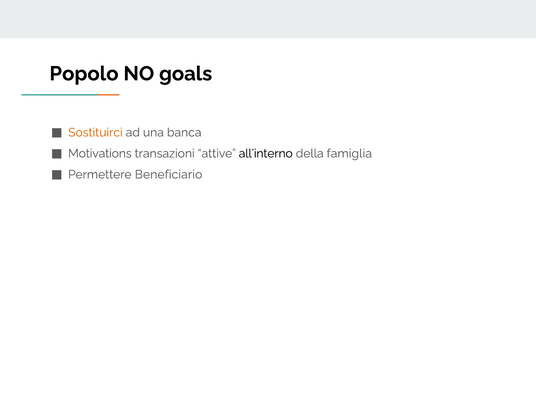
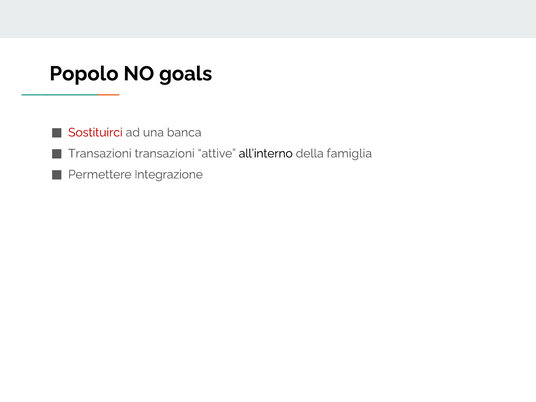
Sostituirci colour: orange -> red (95, 132)
Motivations: Motivations -> Transazioni (100, 153)
Beneficiario: Beneficiario -> Integrazione (169, 174)
